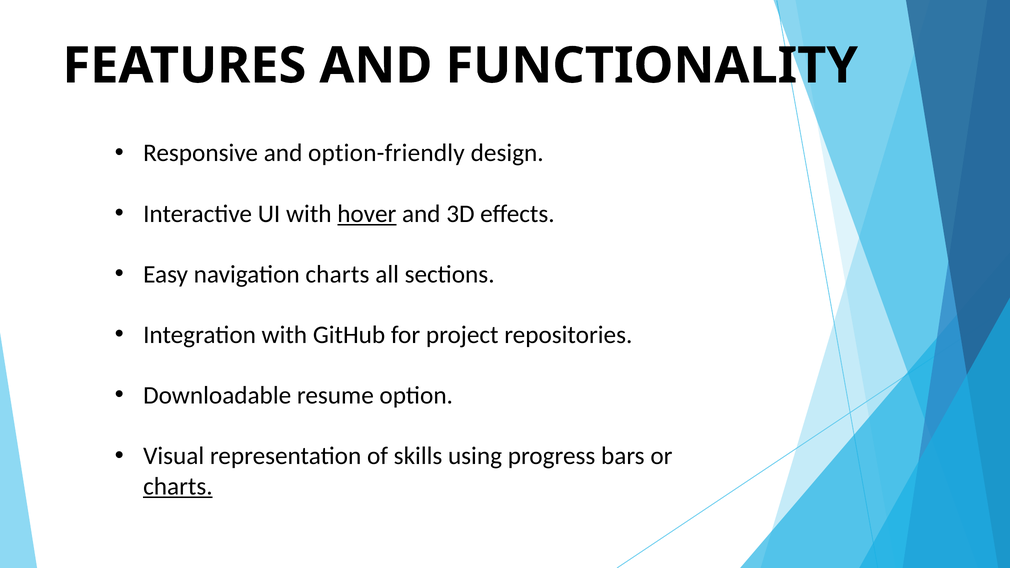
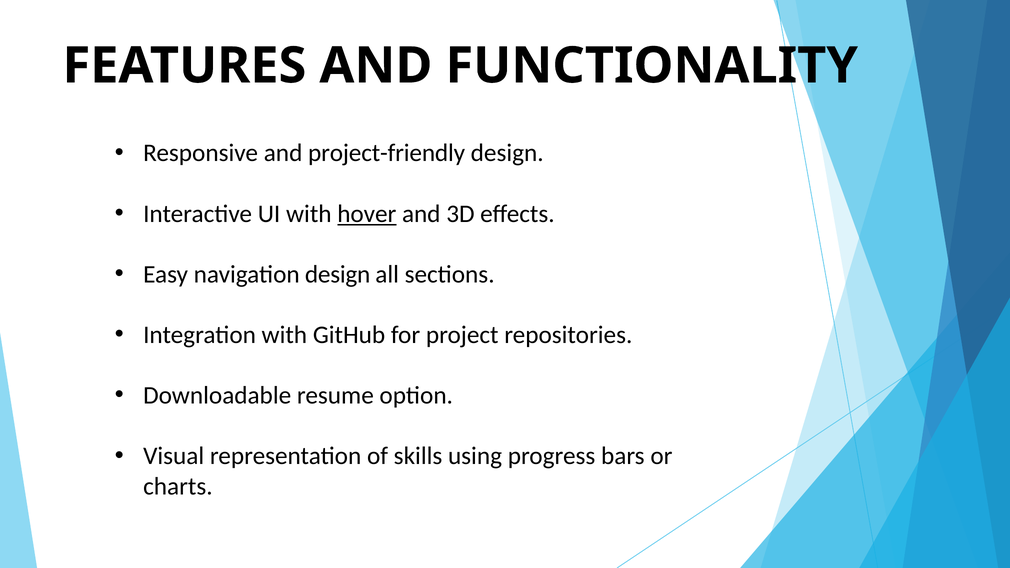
option-friendly: option-friendly -> project-friendly (387, 153)
navigation charts: charts -> design (338, 274)
charts underline: present -> none (178, 486)
